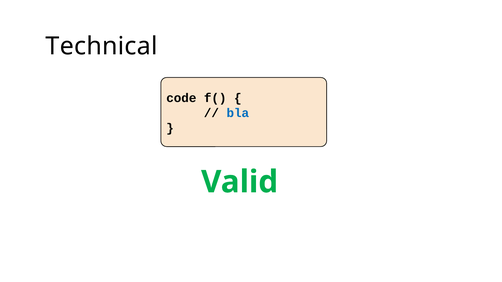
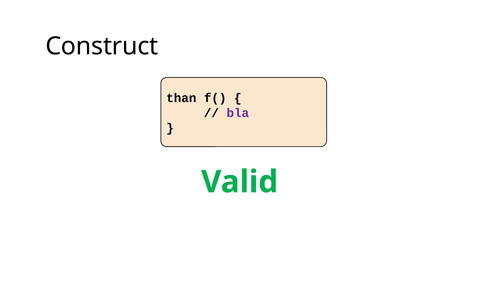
Technical: Technical -> Construct (102, 46)
code: code -> than (181, 98)
bla colour: blue -> purple (238, 113)
